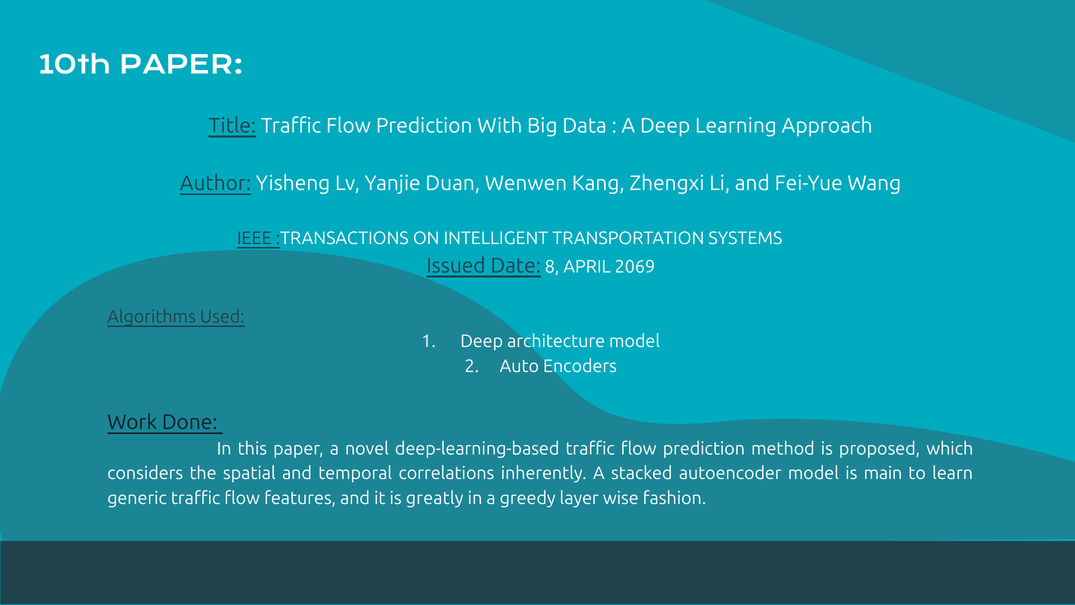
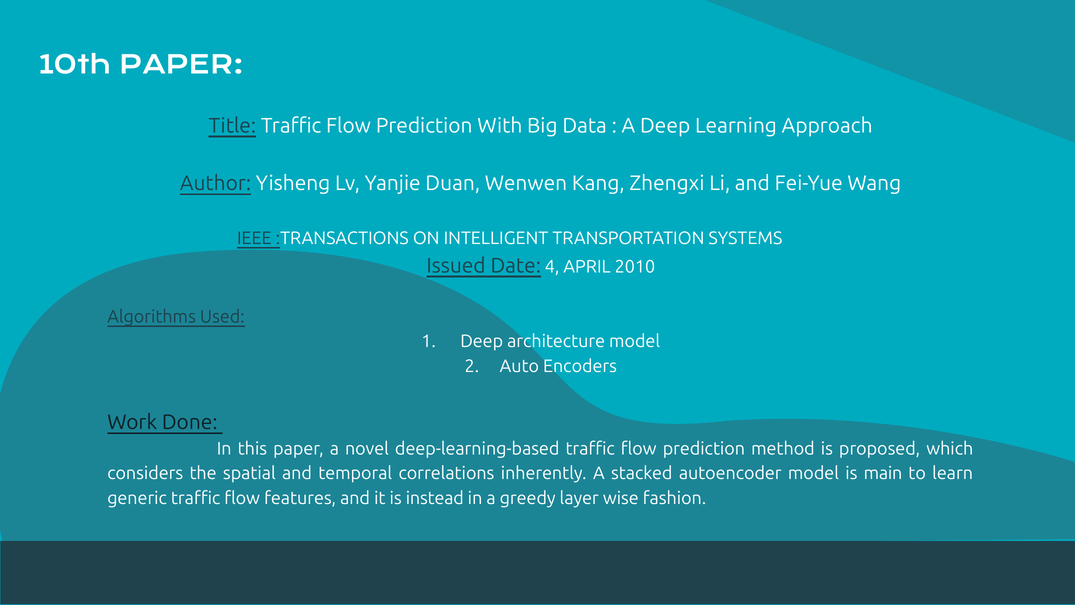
8: 8 -> 4 (552, 267)
2069: 2069 -> 2010 (635, 267)
greatly: greatly -> instead (435, 498)
